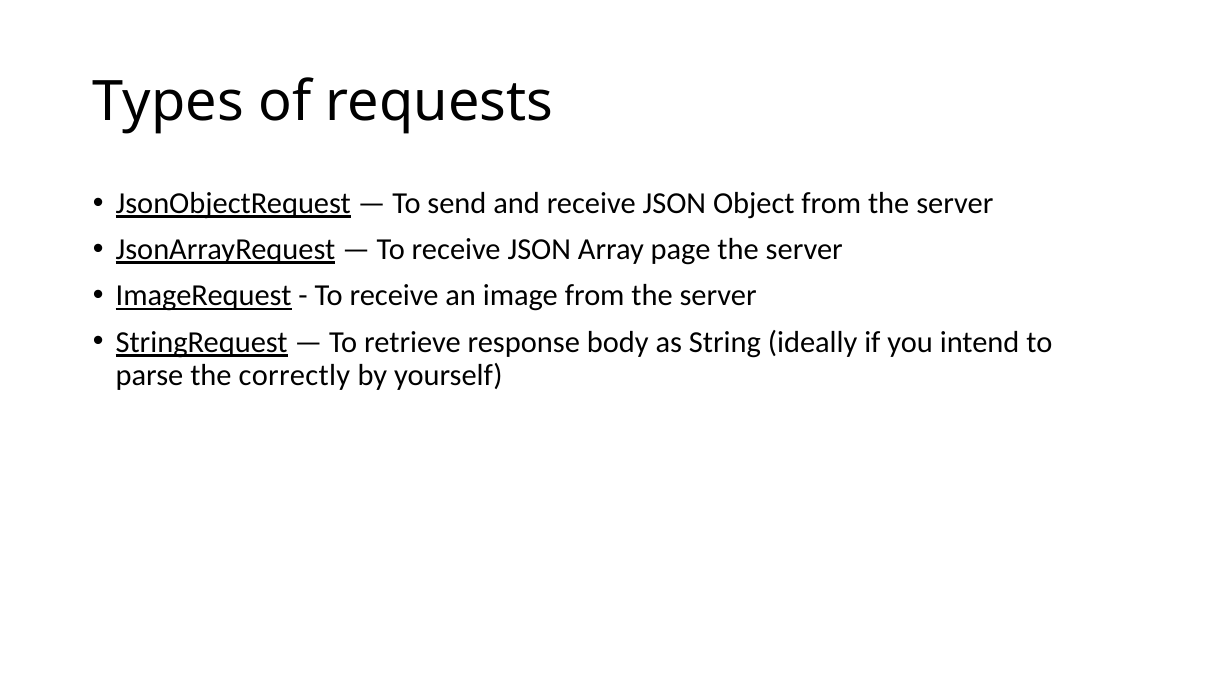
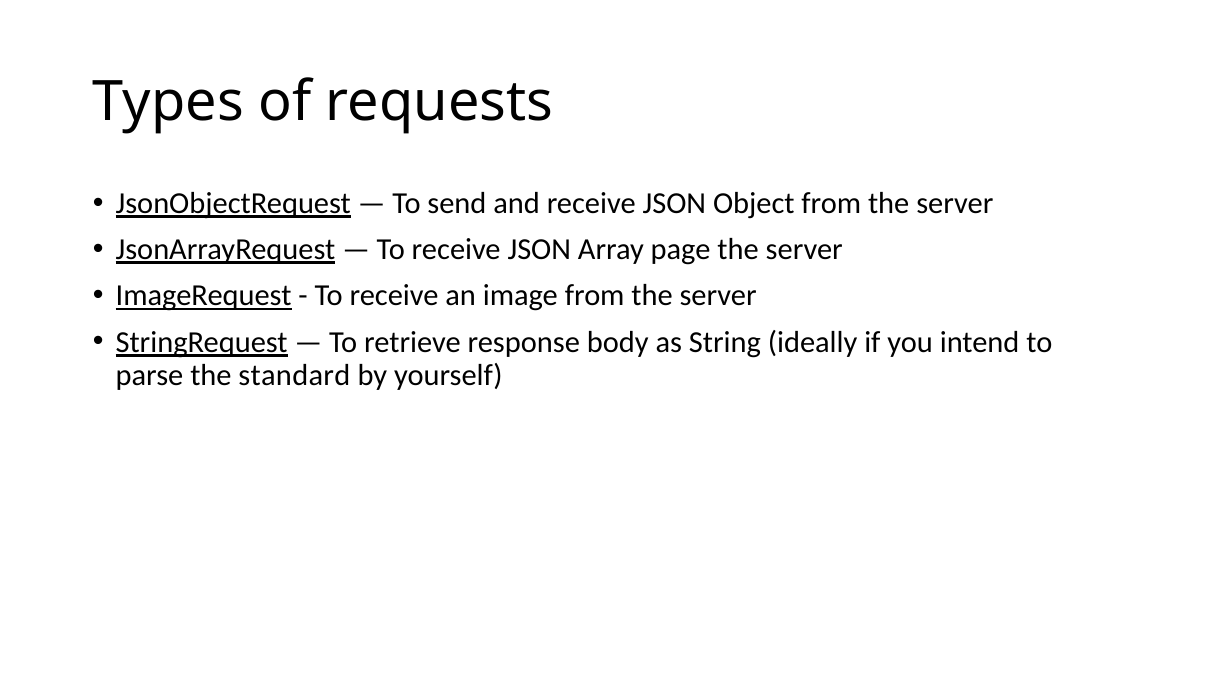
correctly: correctly -> standard (294, 375)
